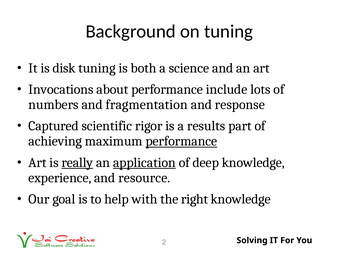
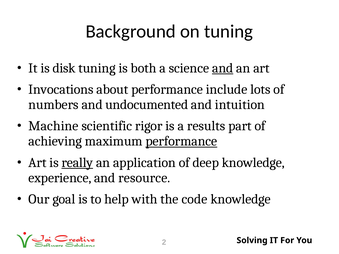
and underline: none -> present (223, 68)
fragmentation: fragmentation -> undocumented (147, 105)
response: response -> intuition (240, 105)
Captured: Captured -> Machine (53, 126)
application underline: present -> none (144, 163)
right: right -> code (194, 199)
